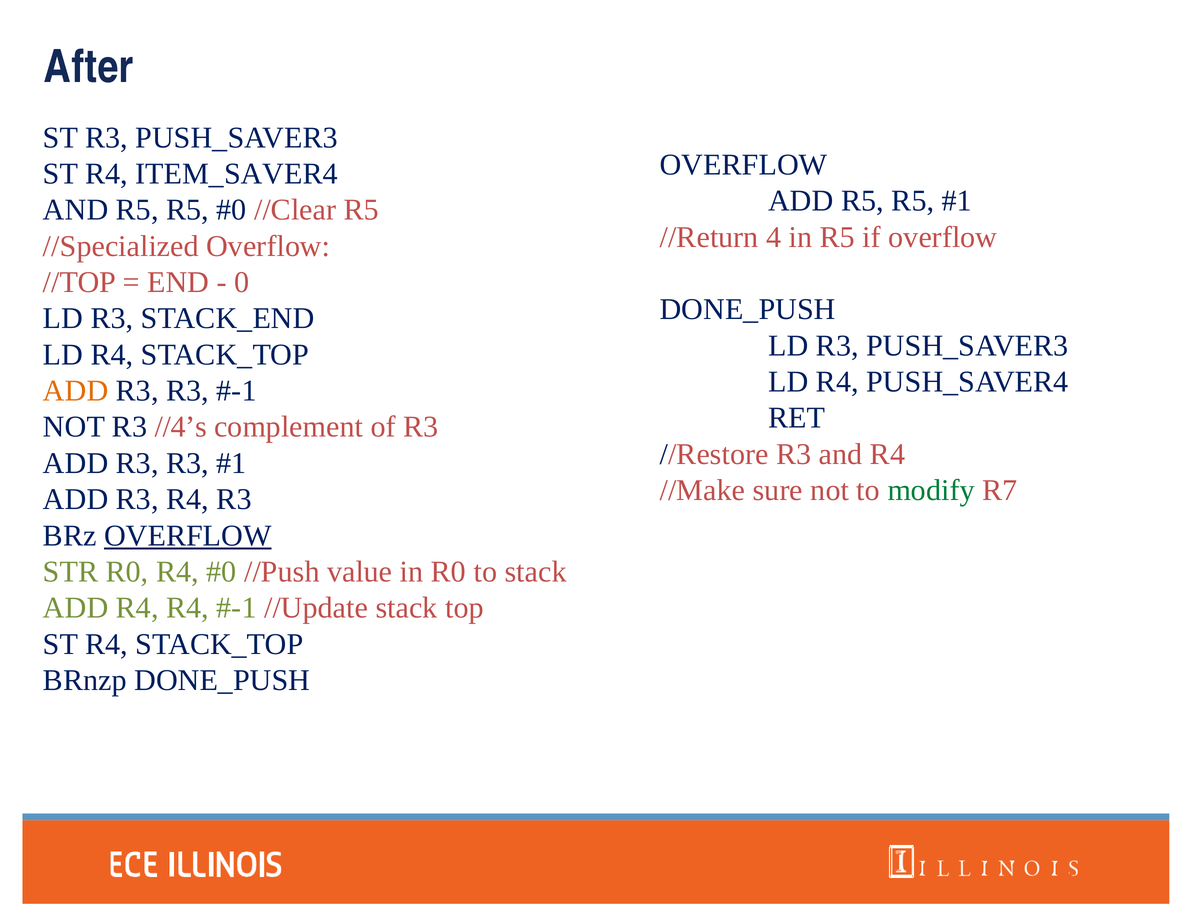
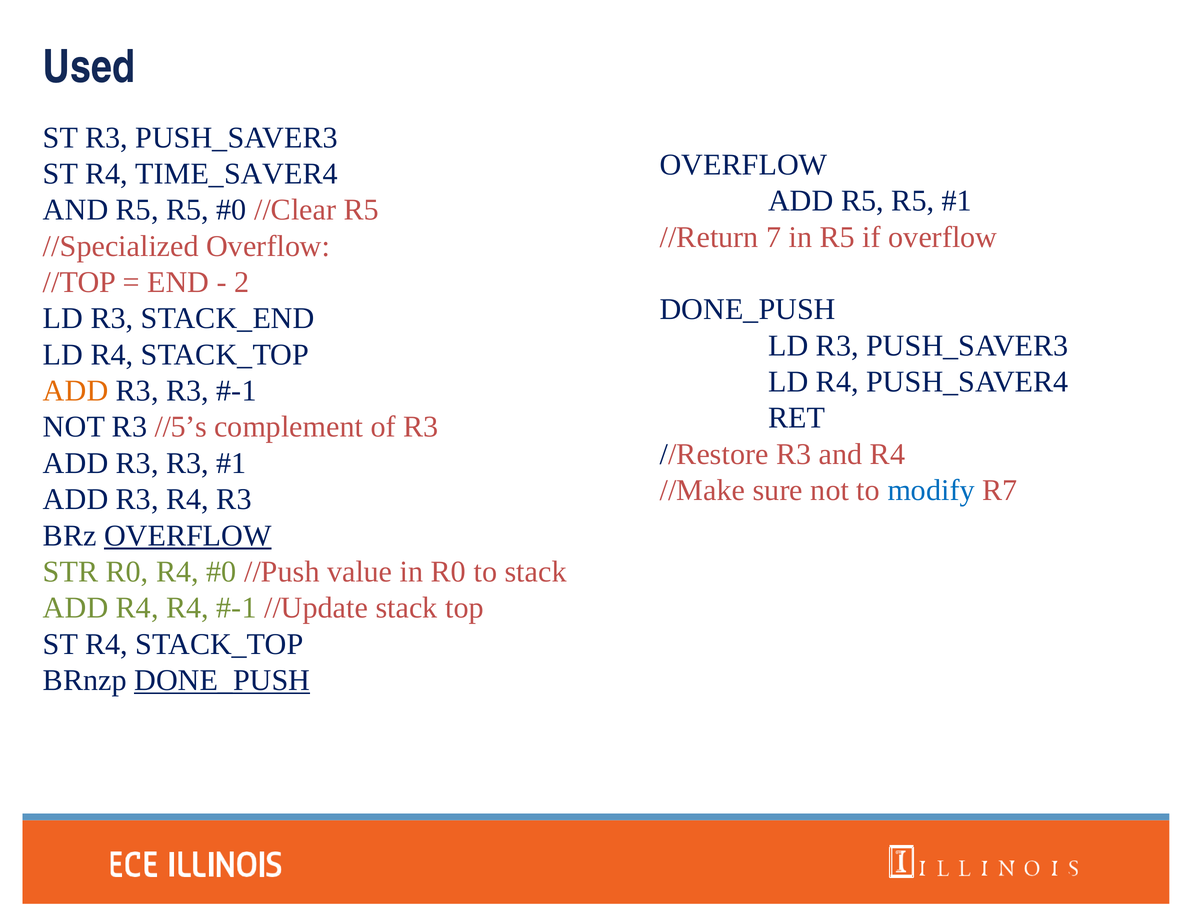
After: After -> Used (89, 67)
ITEM_SAVER4: ITEM_SAVER4 -> TIME_SAVER4 (237, 174)
4: 4 -> 7 (774, 237)
0: 0 -> 2 (242, 282)
//4’s: //4’s -> //5’s (181, 427)
modify colour: green -> blue (931, 490)
DONE_PUSH underline: none -> present (222, 680)
